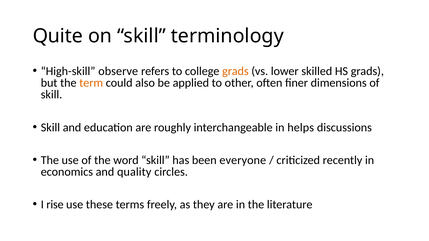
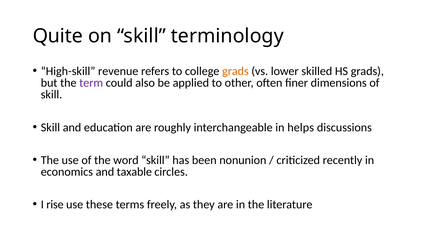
observe: observe -> revenue (118, 71)
term colour: orange -> purple (91, 83)
everyone: everyone -> nonunion (243, 160)
quality: quality -> taxable (134, 172)
